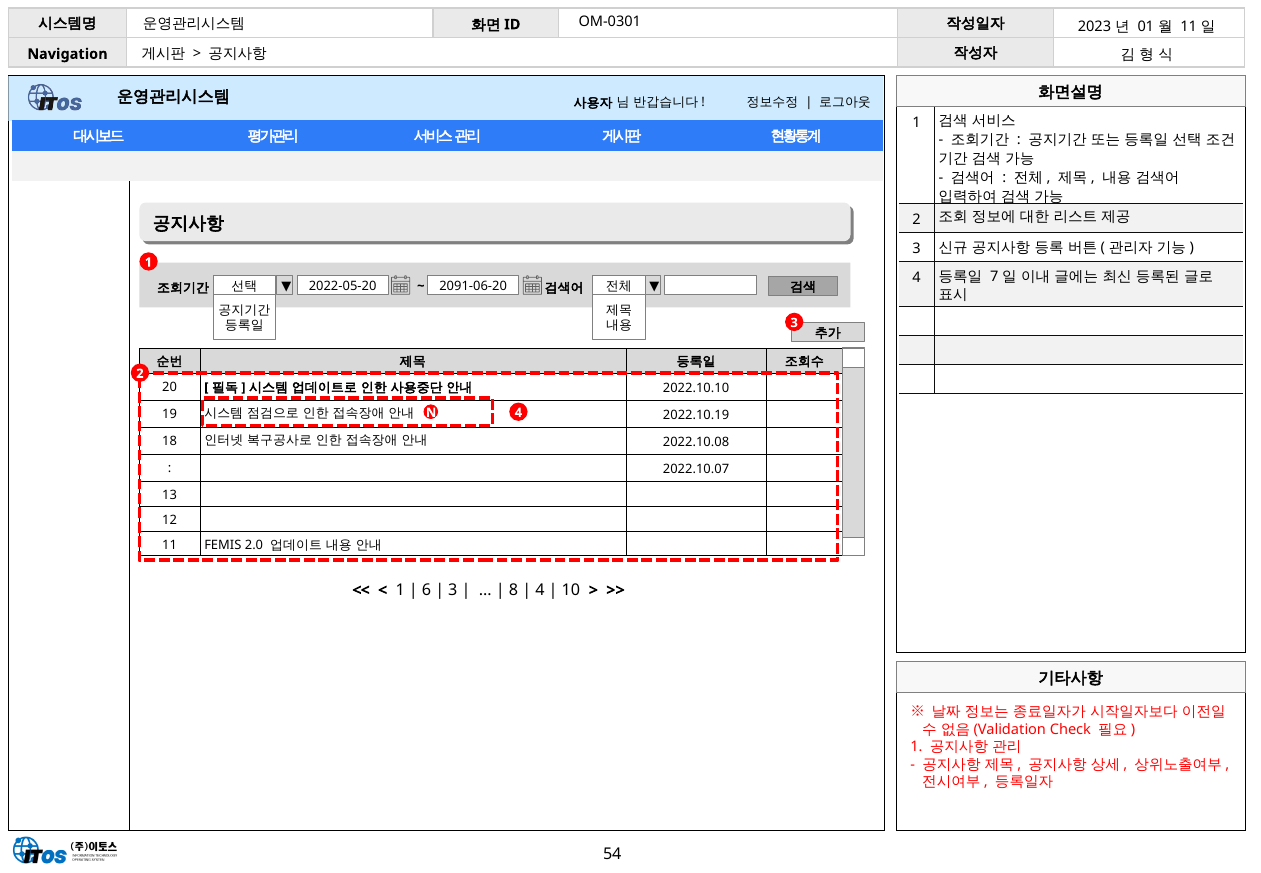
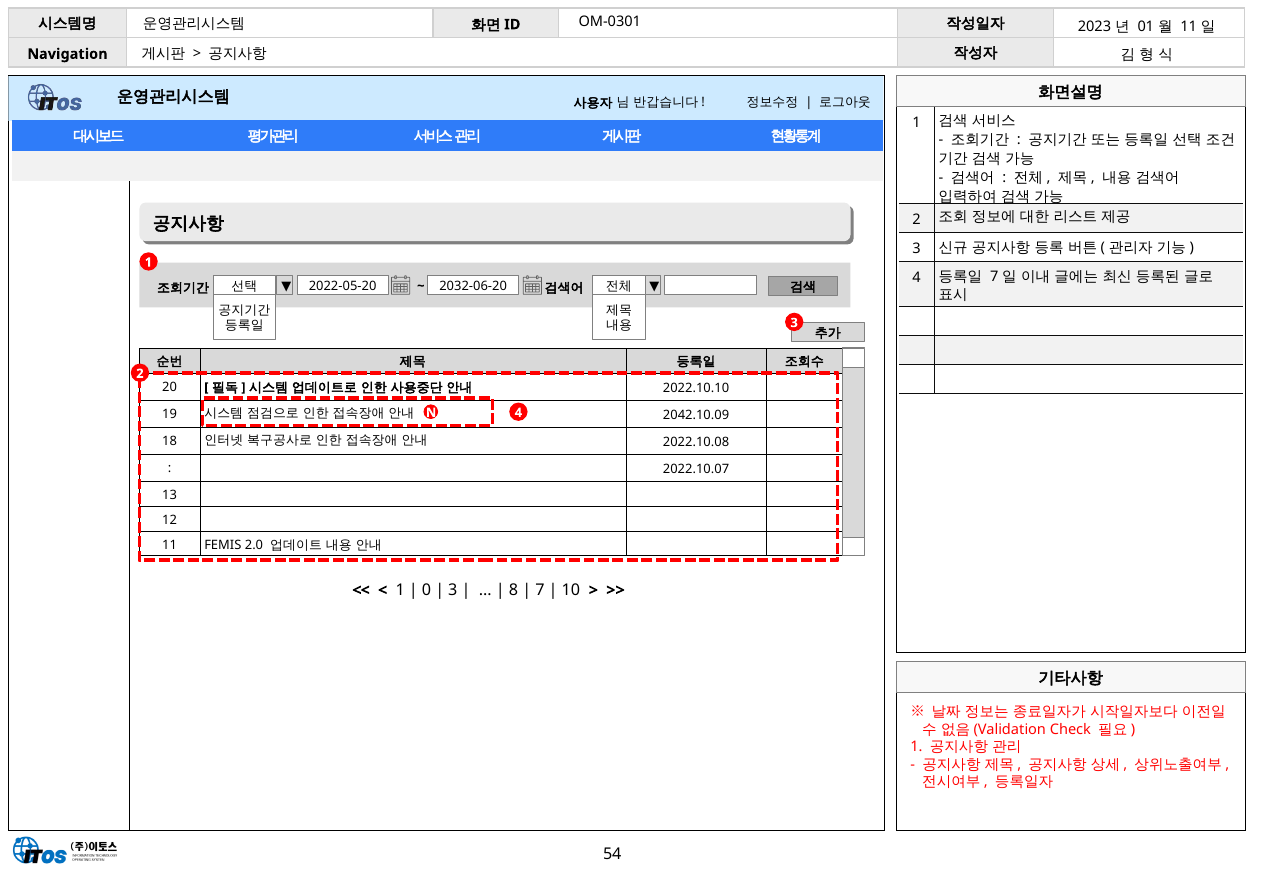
2091-06-20: 2091-06-20 -> 2032-06-20 (473, 286)
2022.10.19: 2022.10.19 -> 2042.10.09 (696, 416)
6: 6 -> 0 (427, 590)
4: 4 -> 7 (540, 590)
